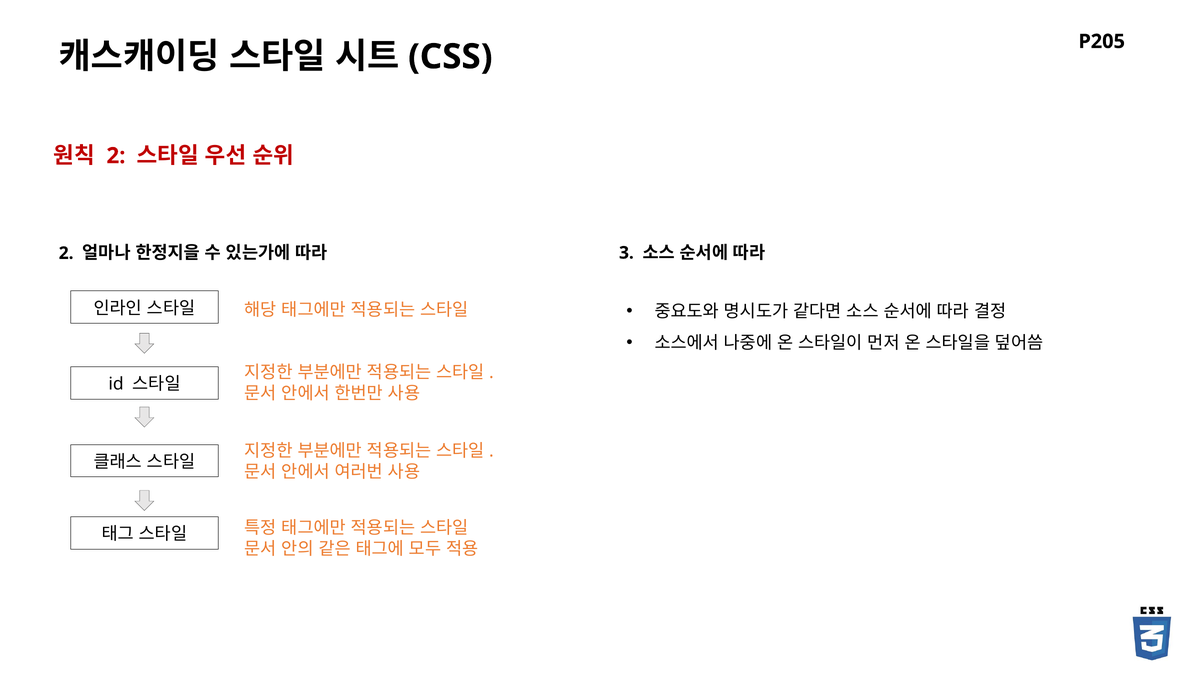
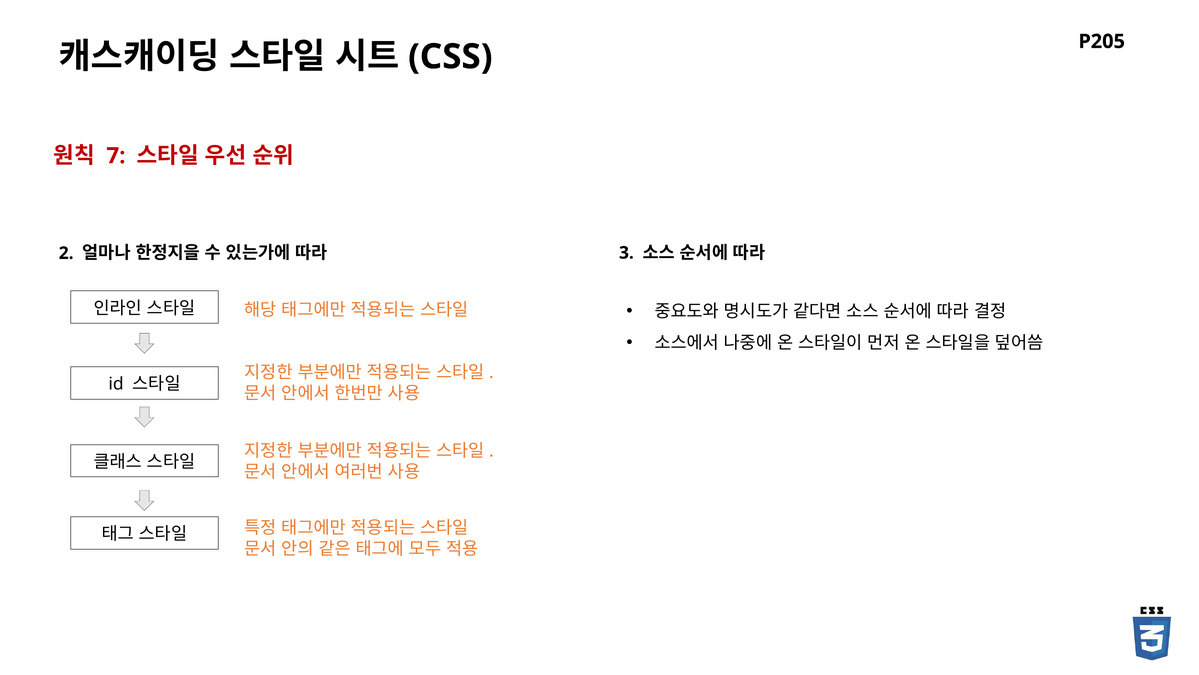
2: 2 -> 7 (116, 156)
